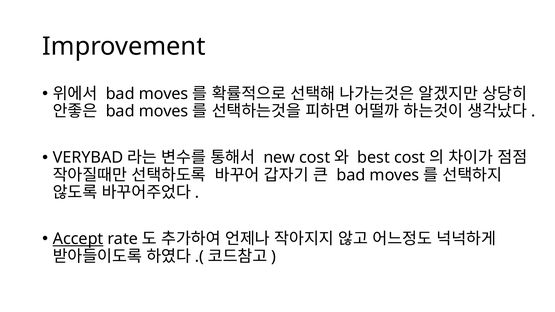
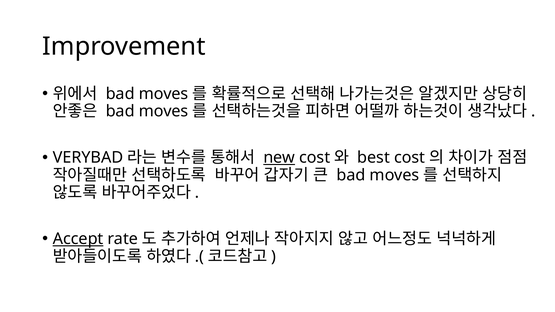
new underline: none -> present (279, 158)
